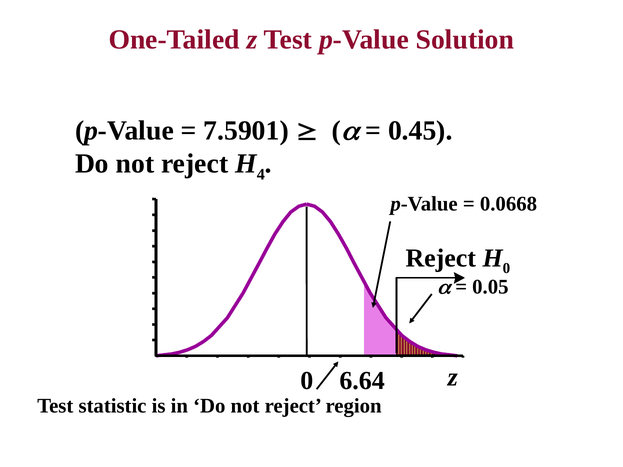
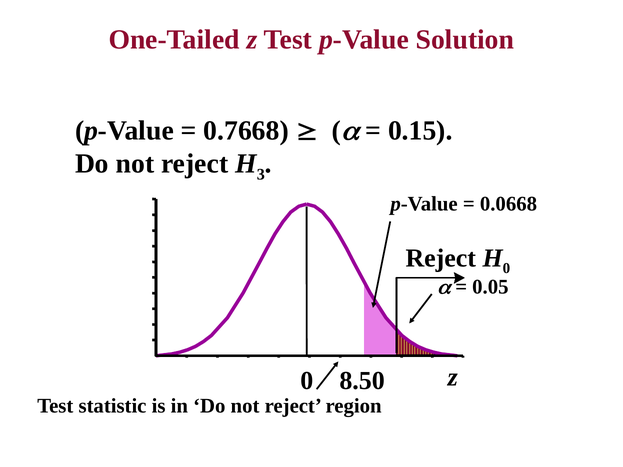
7.5901: 7.5901 -> 0.7668 (246, 130)
0.45: 0.45 -> 0.15 (420, 130)
4: 4 -> 3 (261, 174)
6.64: 6.64 -> 8.50 (362, 381)
